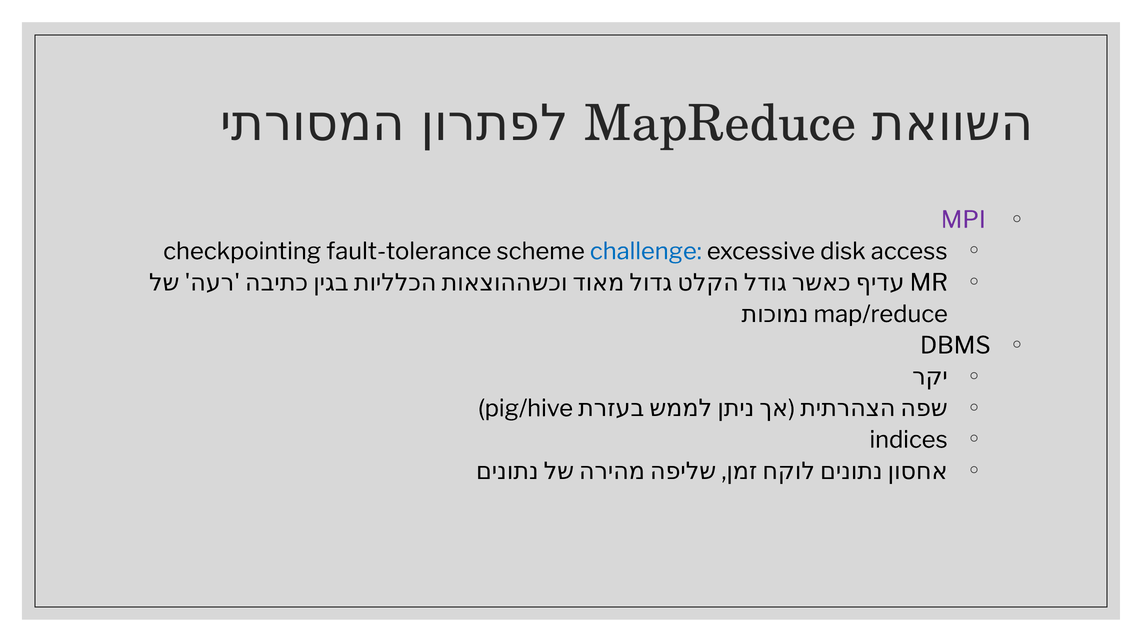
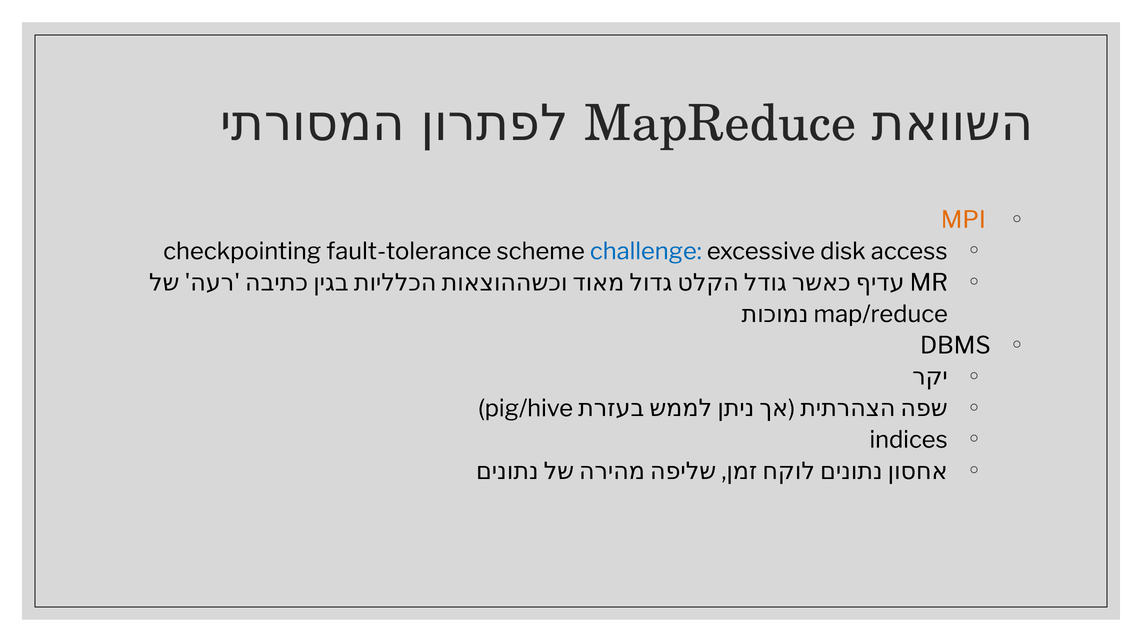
MPI colour: purple -> orange (963, 220)
